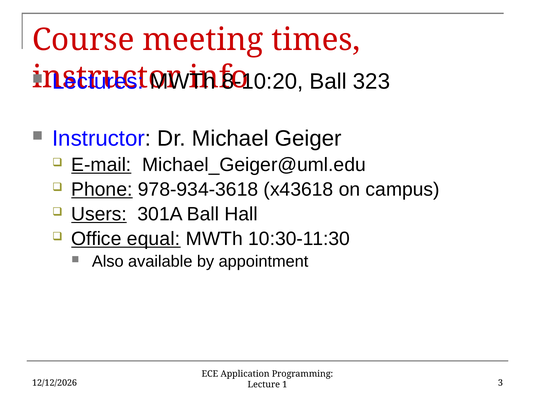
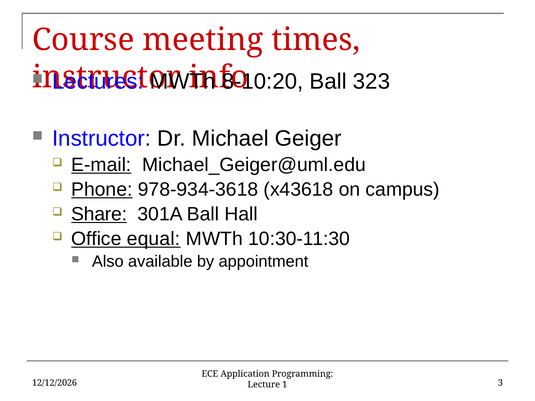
Users: Users -> Share (99, 214)
